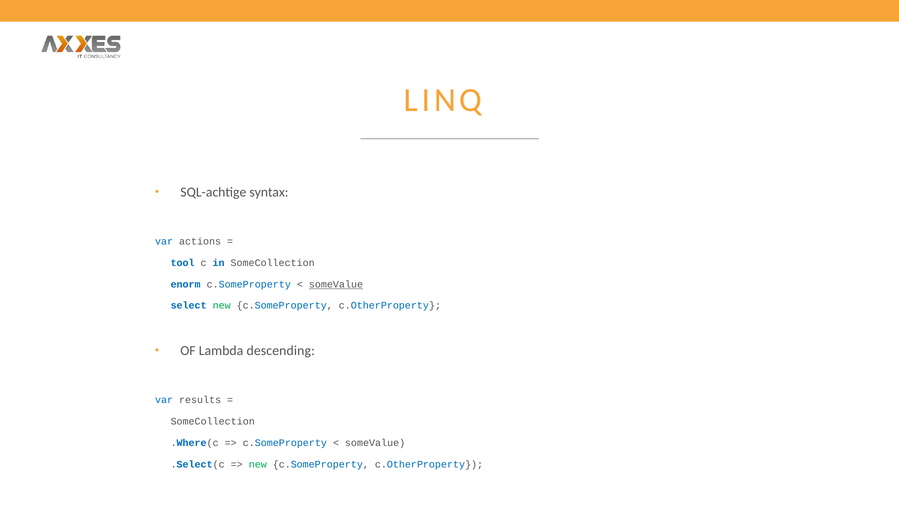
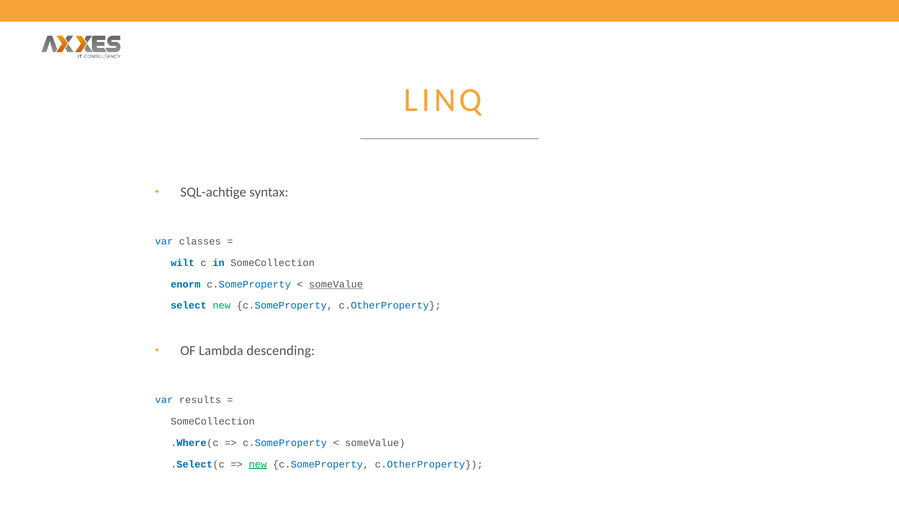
actions: actions -> classes (200, 241)
tool: tool -> wilt (183, 263)
new underline: none -> present (258, 464)
